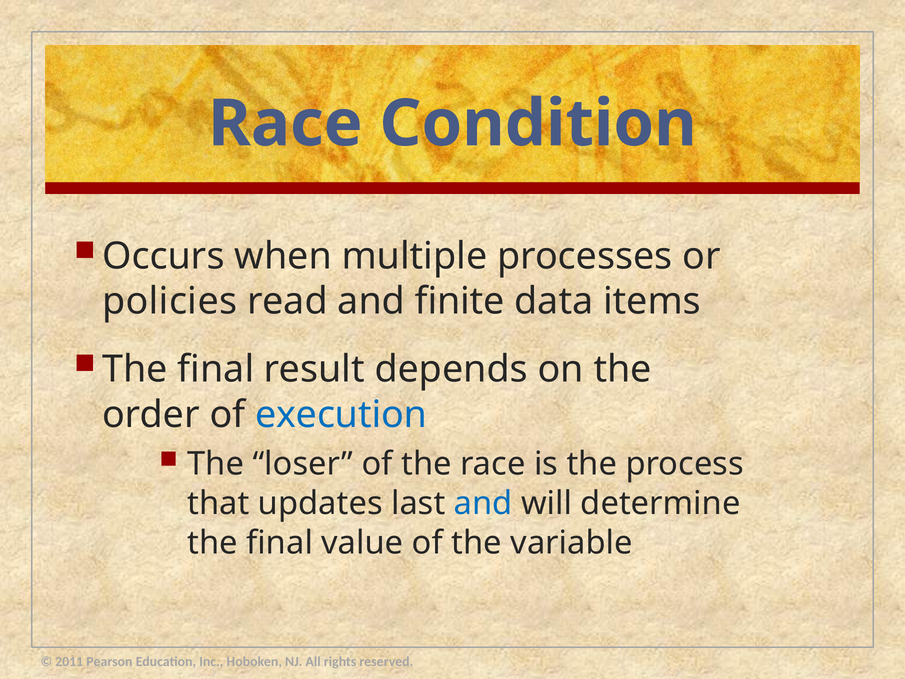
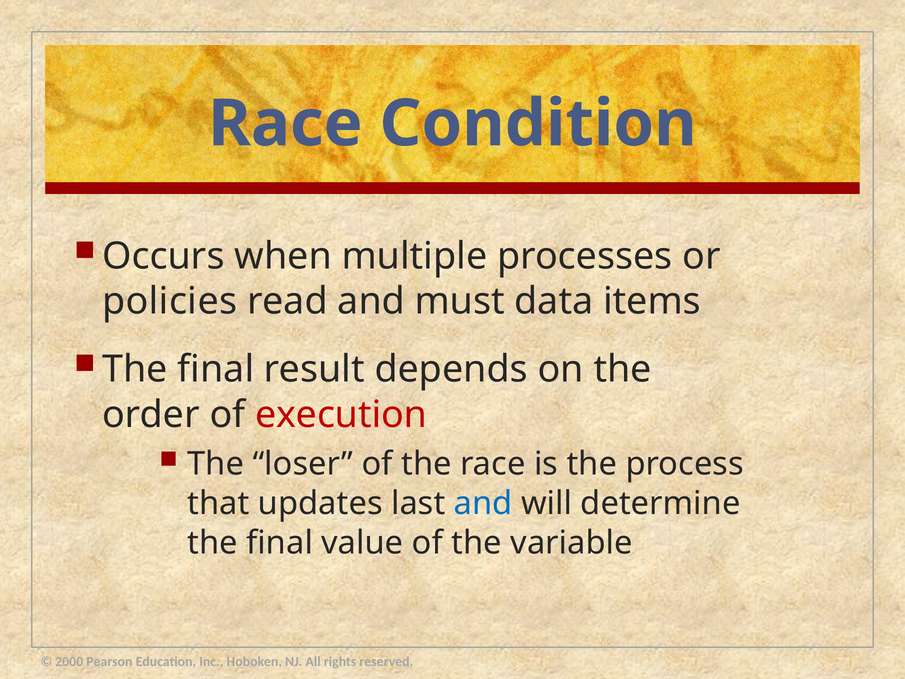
finite: finite -> must (460, 301)
execution colour: blue -> red (341, 414)
2011: 2011 -> 2000 (69, 662)
